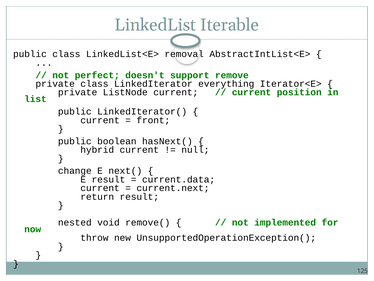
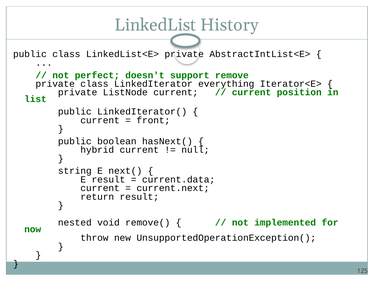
Iterable: Iterable -> History (229, 25)
LinkedList<E> removal: removal -> private (184, 54)
change: change -> string (75, 171)
